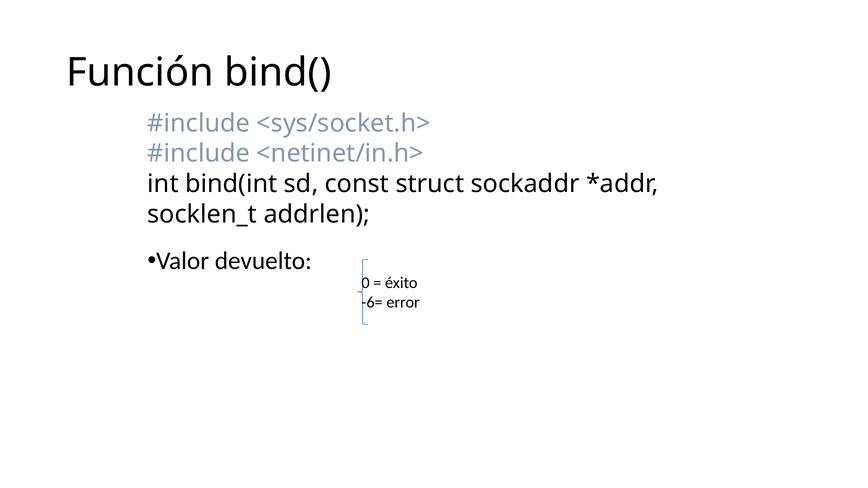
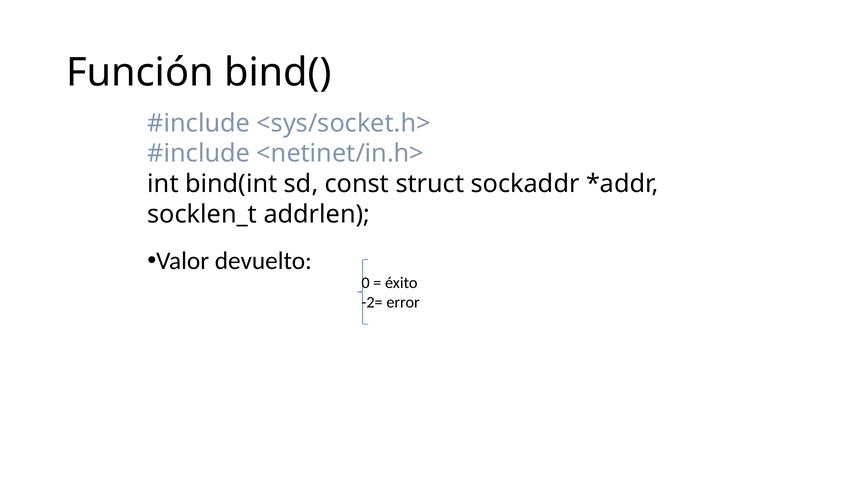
-6=: -6= -> -2= (372, 303)
